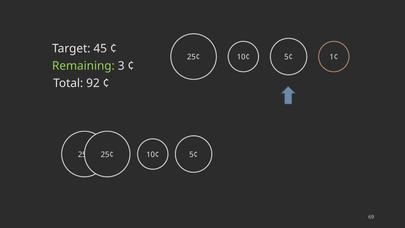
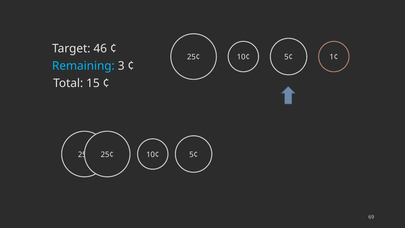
45: 45 -> 46 (100, 49)
Remaining colour: light green -> light blue (83, 66)
92: 92 -> 15 (93, 83)
